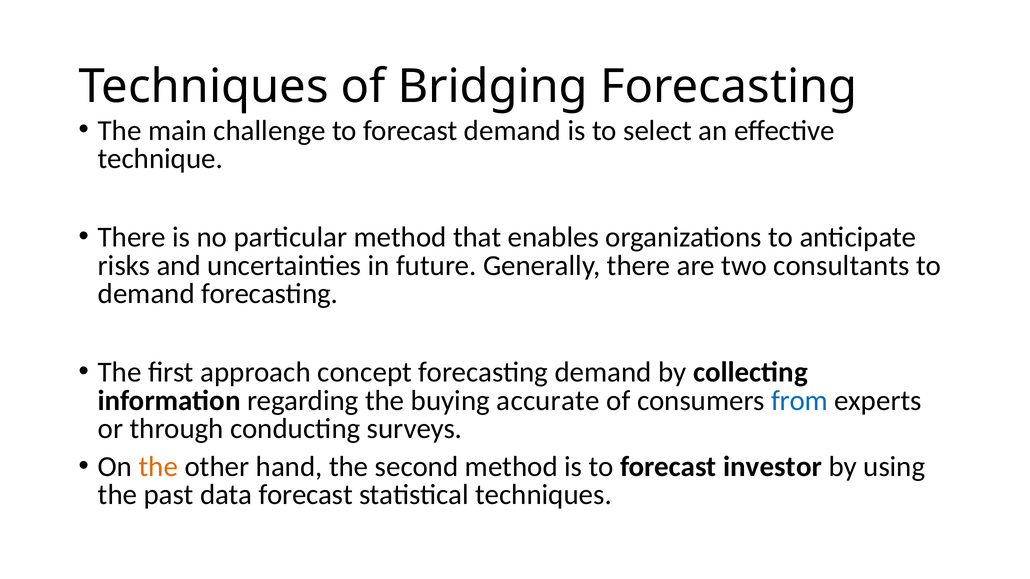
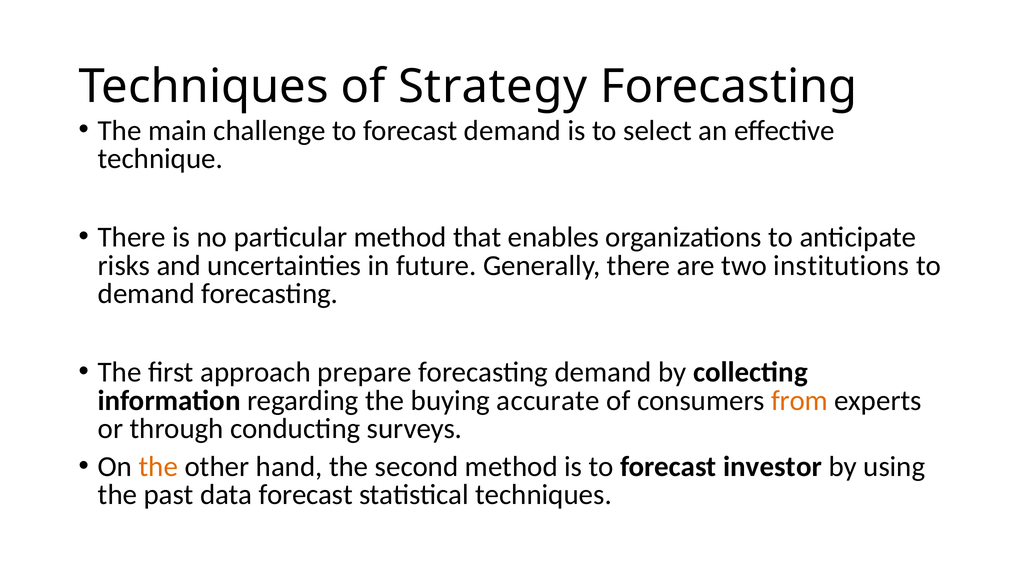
Bridging: Bridging -> Strategy (493, 87)
consultants: consultants -> institutions (841, 266)
concept: concept -> prepare (365, 373)
from colour: blue -> orange (799, 401)
